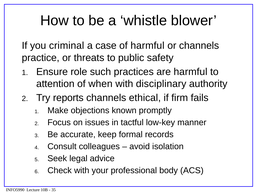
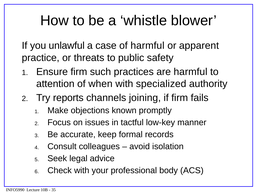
criminal: criminal -> unlawful (67, 46)
or channels: channels -> apparent (199, 46)
Ensure role: role -> firm (79, 72)
disciplinary: disciplinary -> specialized (161, 84)
ethical: ethical -> joining (145, 98)
